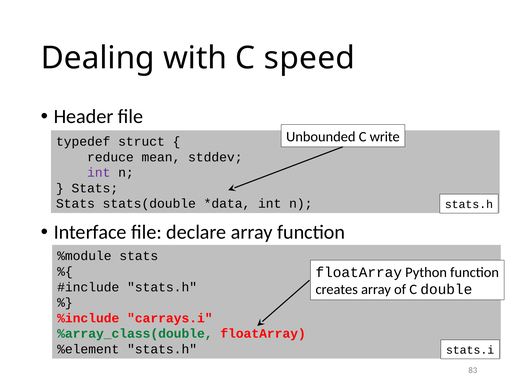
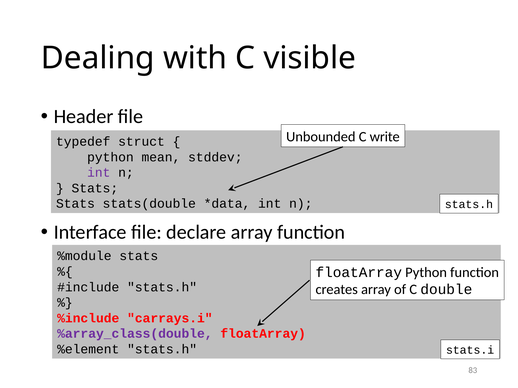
speed: speed -> visible (310, 58)
reduce: reduce -> python (110, 157)
%array_class(double colour: green -> purple (135, 334)
